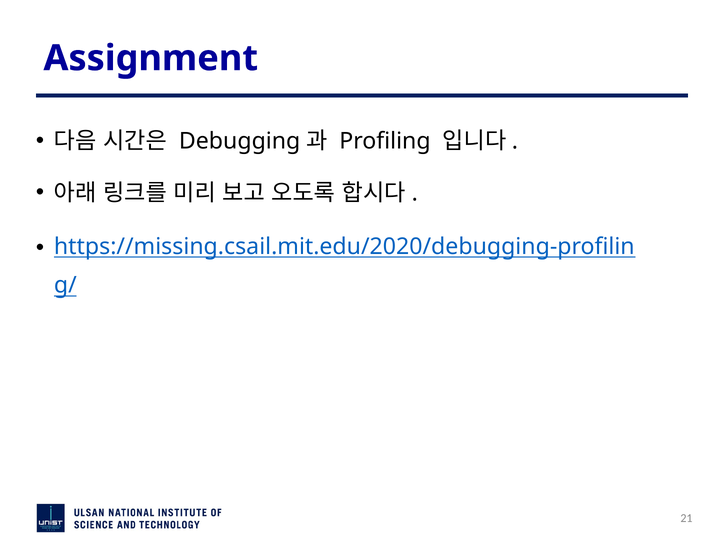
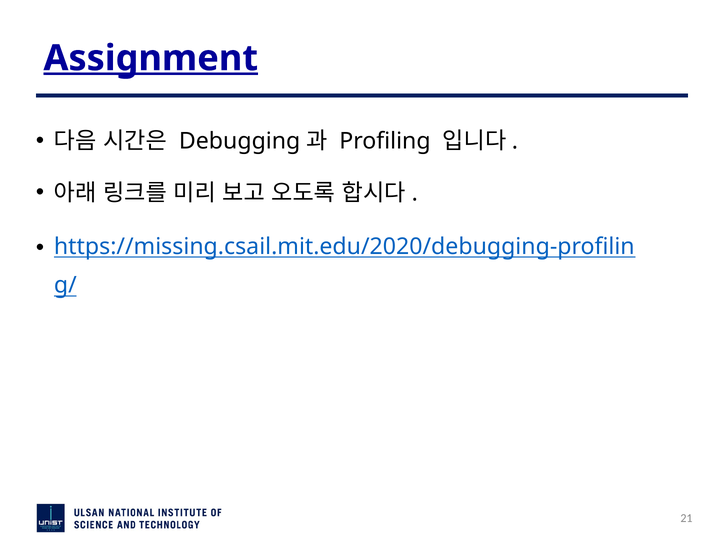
Assignment underline: none -> present (151, 58)
